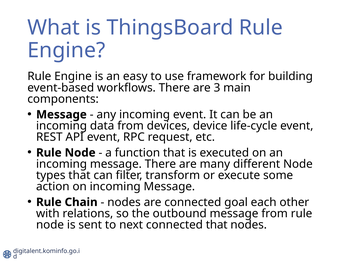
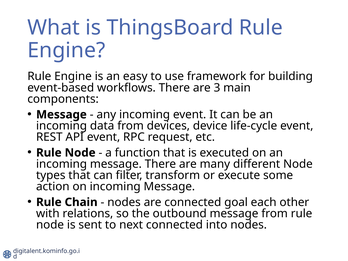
connected that: that -> into (217, 225)
